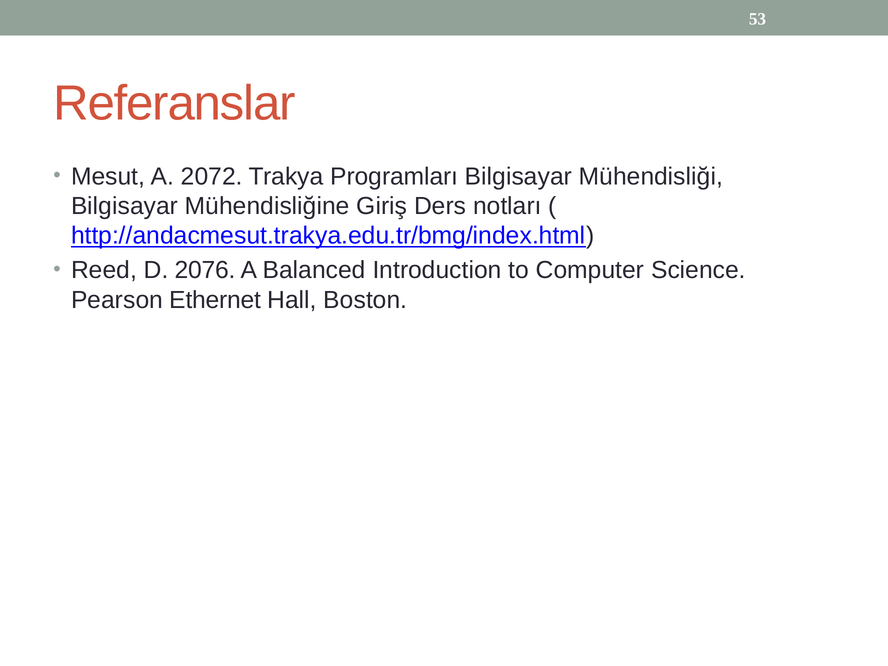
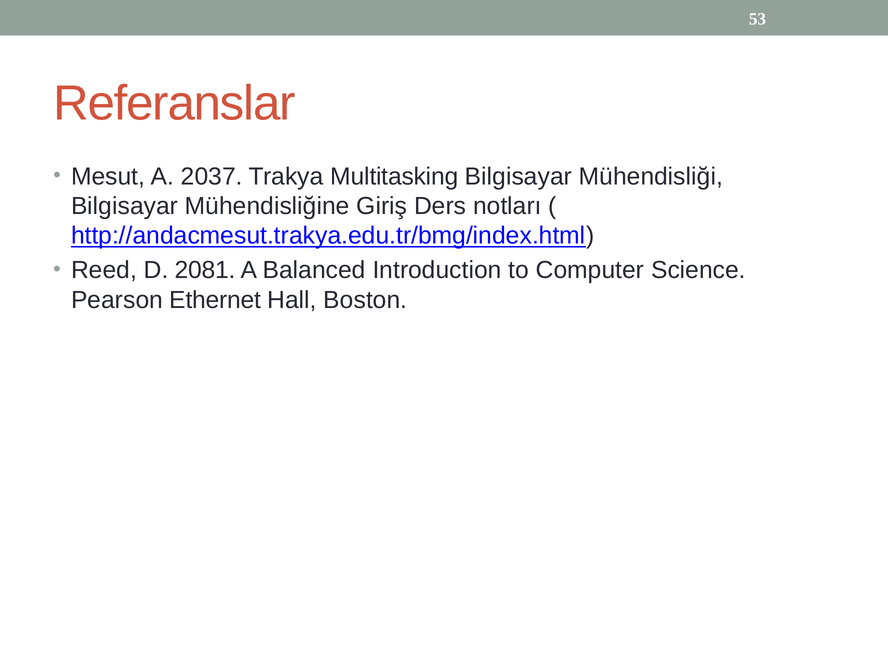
2072: 2072 -> 2037 (212, 176)
Programları: Programları -> Multitasking (394, 176)
2076: 2076 -> 2081 (205, 270)
